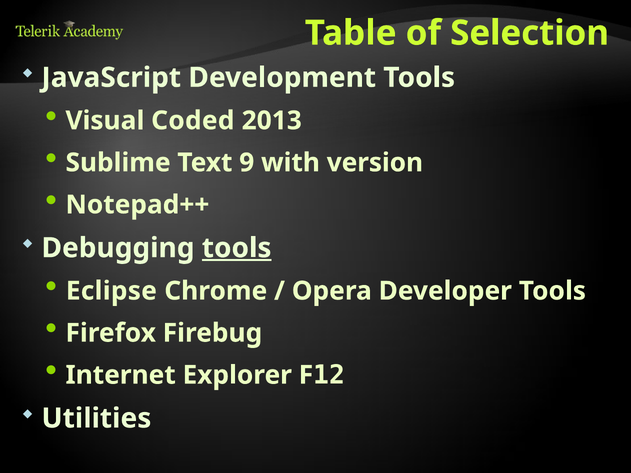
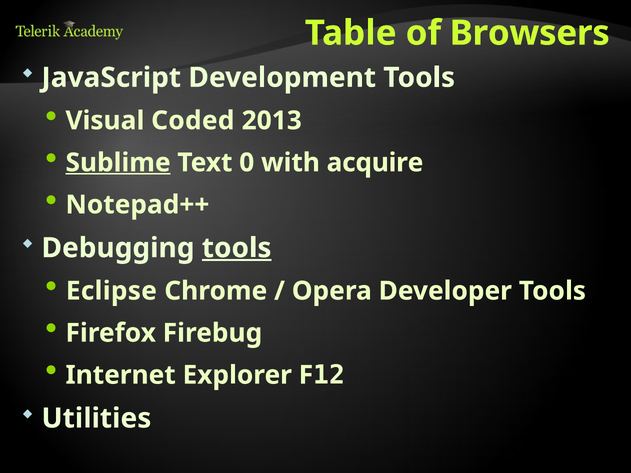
Selection: Selection -> Browsers (530, 33)
Sublime underline: none -> present (118, 163)
9: 9 -> 0 (247, 163)
version: version -> acquire (375, 163)
